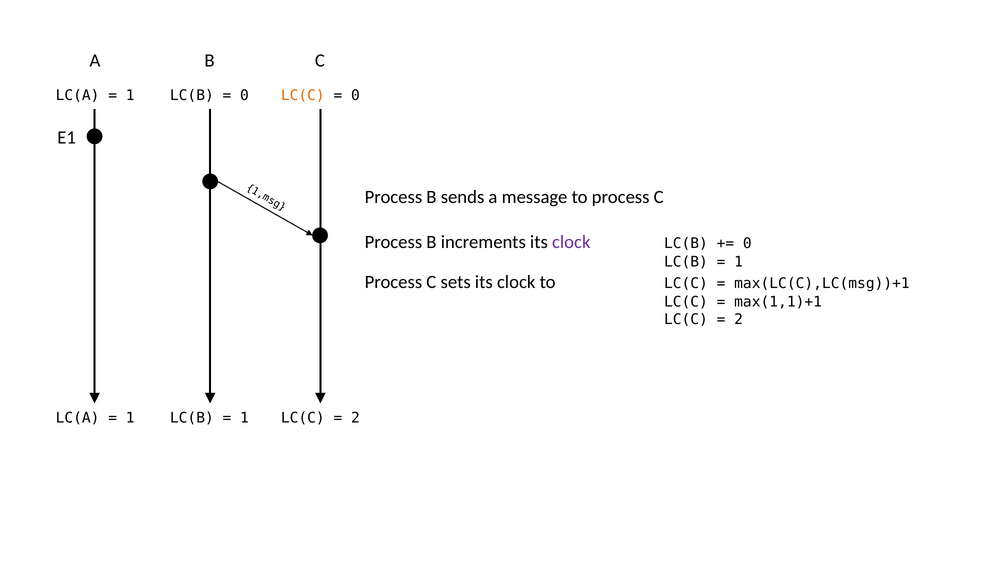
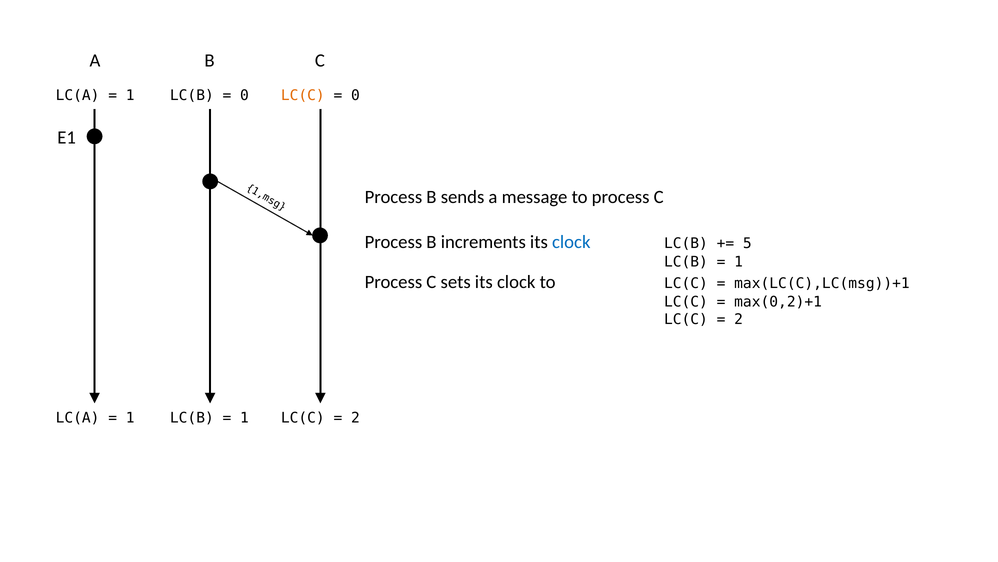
clock colour: purple -> blue (571, 242)
0: 0 -> 5 (747, 243)
max(1,1)+1: max(1,1)+1 -> max(0,2)+1 (778, 301)
